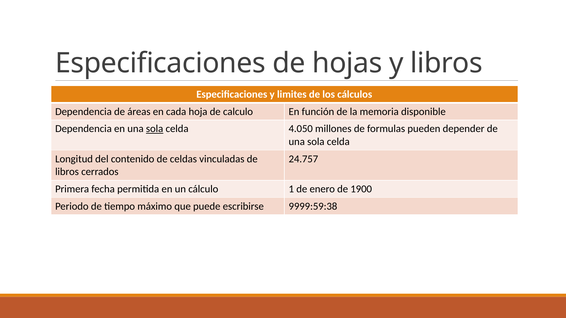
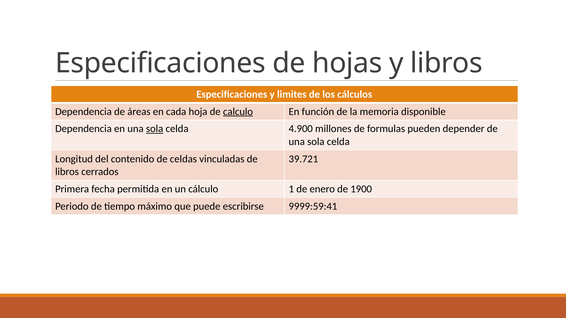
calculo underline: none -> present (238, 112)
4.050: 4.050 -> 4.900 (301, 129)
24.757: 24.757 -> 39.721 (303, 159)
9999:59:38: 9999:59:38 -> 9999:59:41 (313, 206)
